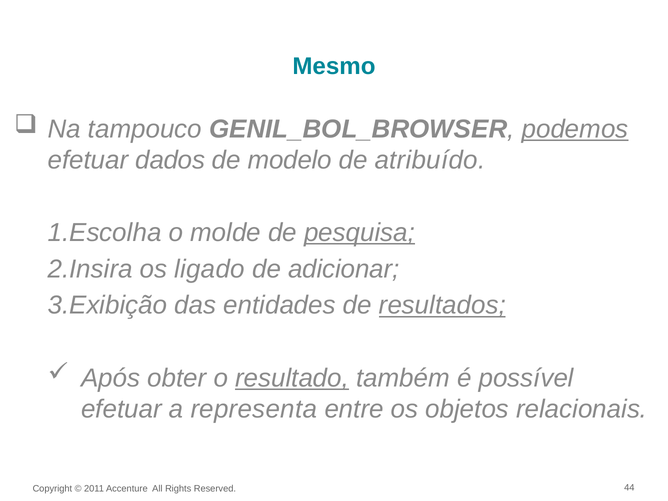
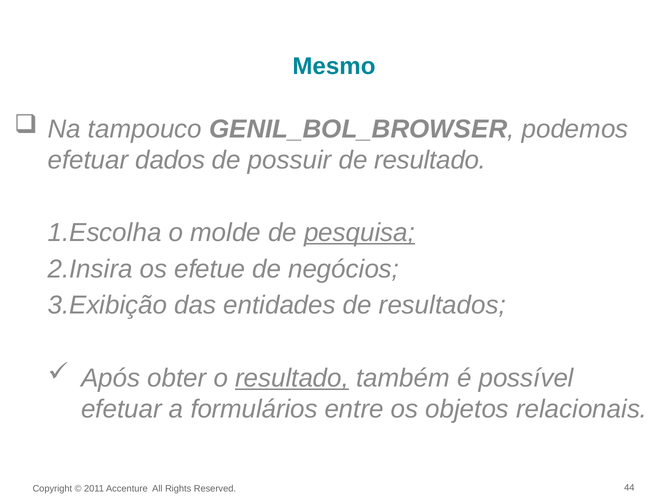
podemos underline: present -> none (575, 129)
modelo: modelo -> possuir (290, 160)
de atribuído: atribuído -> resultado (430, 160)
ligado: ligado -> efetue (210, 269)
adicionar: adicionar -> negócios (344, 269)
resultados underline: present -> none (442, 305)
representa: representa -> formulários (254, 409)
